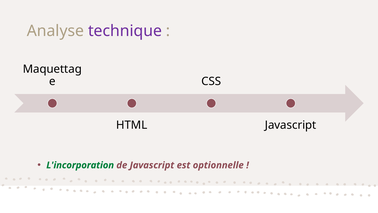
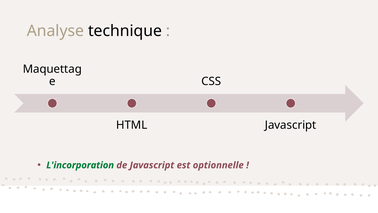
technique colour: purple -> black (125, 31)
